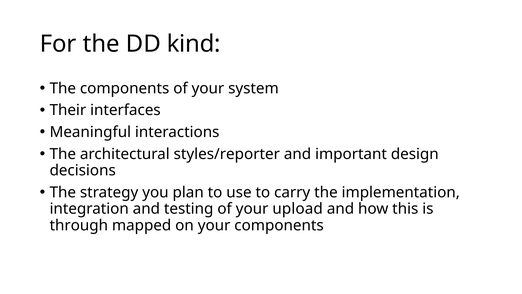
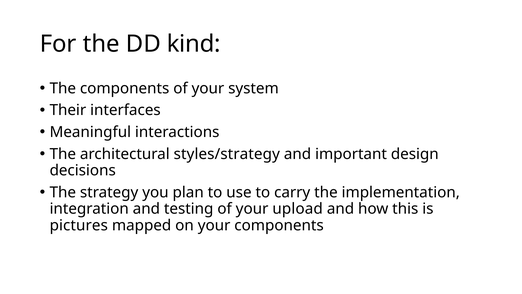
styles/reporter: styles/reporter -> styles/strategy (227, 154)
through: through -> pictures (79, 225)
